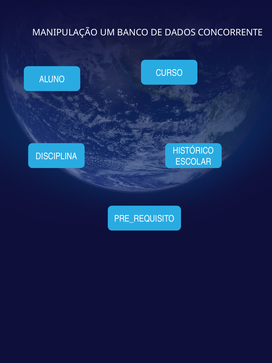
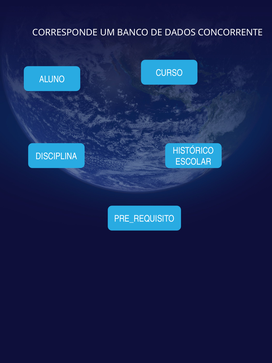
MANIPULAÇÃO: MANIPULAÇÃO -> CORRESPONDE (65, 32)
